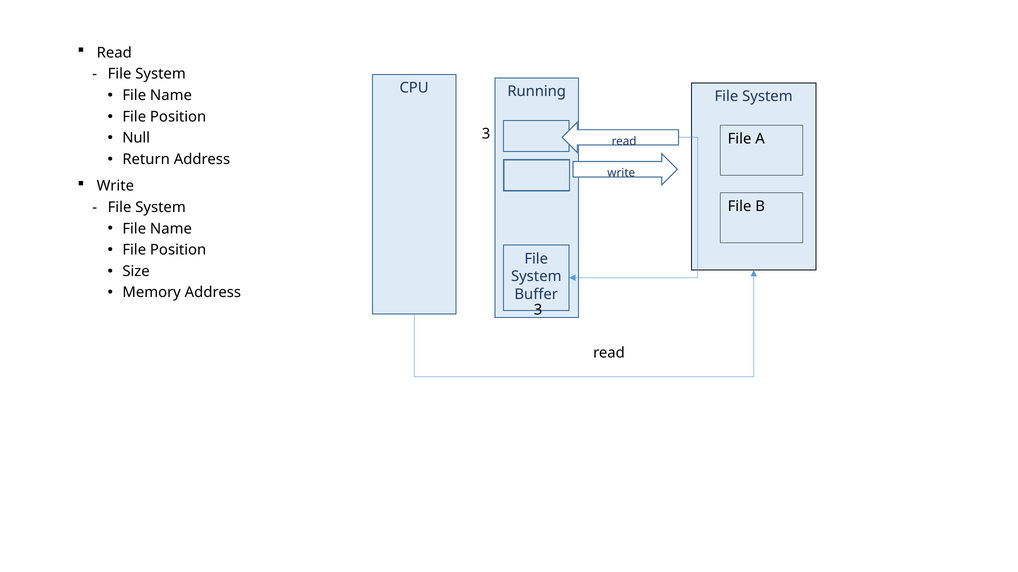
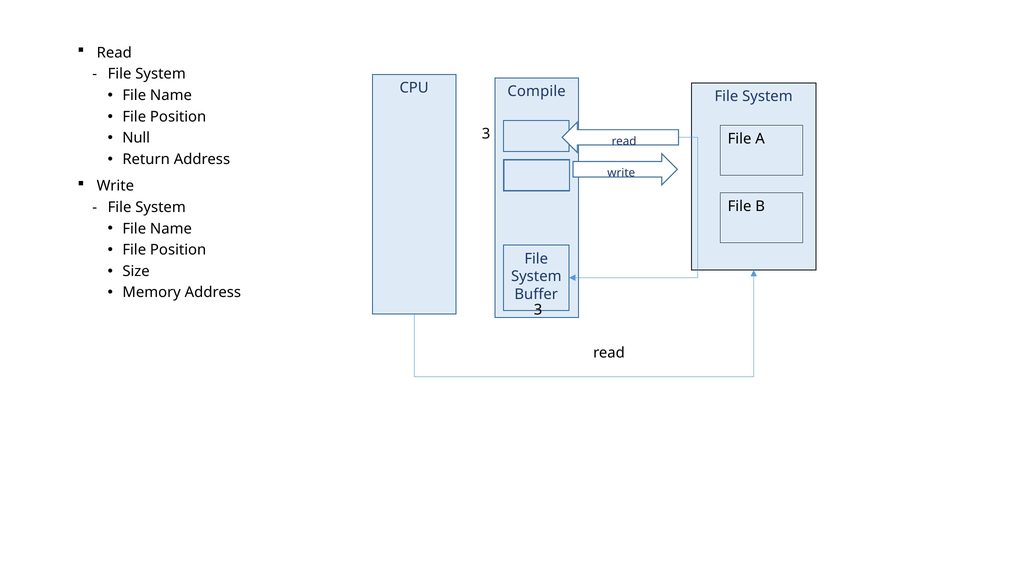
Running: Running -> Compile (537, 92)
